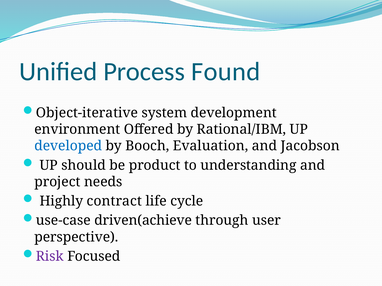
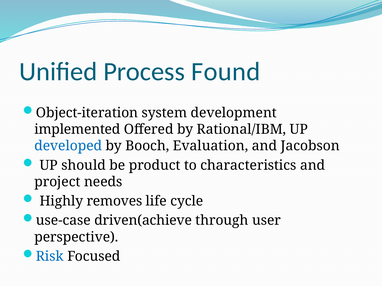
Object-iterative: Object-iterative -> Object-iteration (87, 113)
environment: environment -> implemented (77, 130)
understanding: understanding -> characteristics (248, 166)
contract: contract -> removes (114, 201)
Risk colour: purple -> blue (50, 257)
